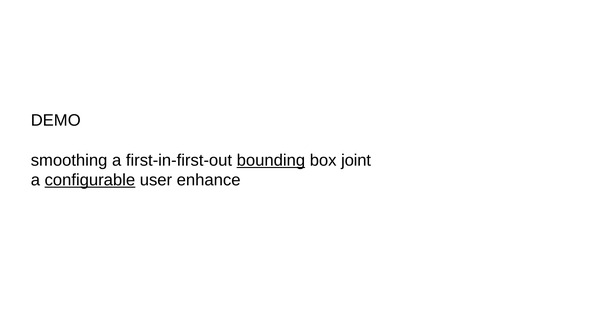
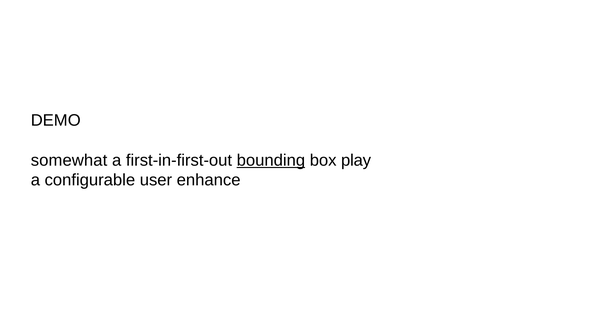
smoothing: smoothing -> somewhat (69, 160)
joint: joint -> play (356, 160)
configurable underline: present -> none (90, 180)
